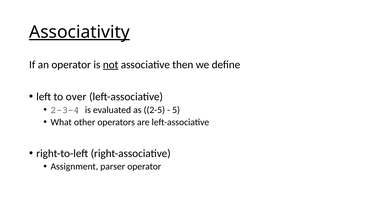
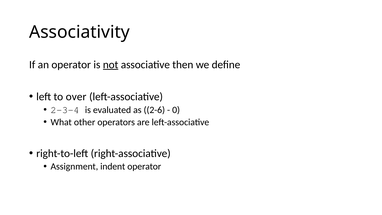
Associativity underline: present -> none (79, 32)
2-5: 2-5 -> 2-6 (154, 110)
5: 5 -> 0 (176, 110)
parser: parser -> indent (113, 166)
